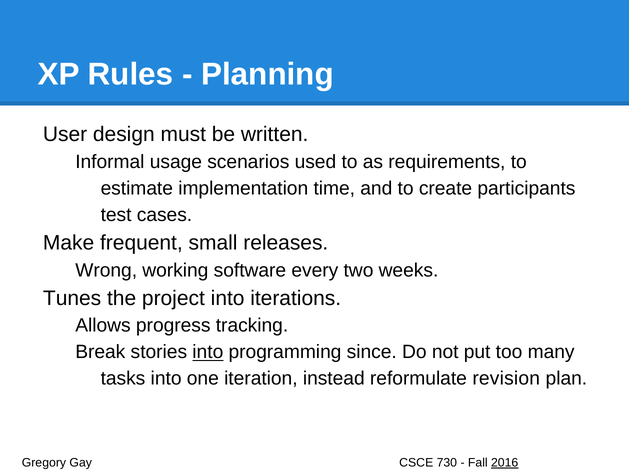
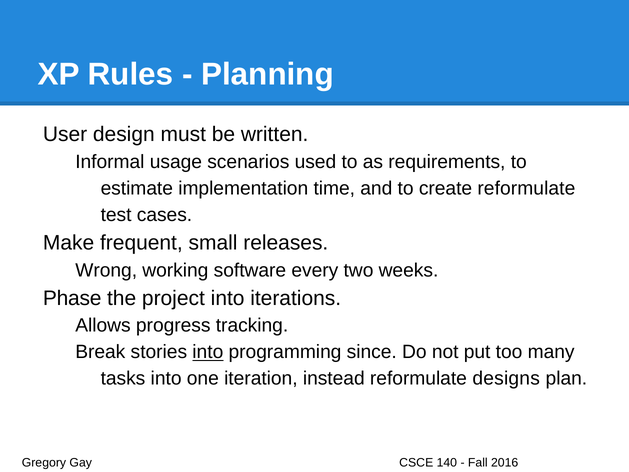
create participants: participants -> reformulate (526, 188)
Tunes: Tunes -> Phase (72, 298)
revision: revision -> designs (506, 378)
730: 730 -> 140 (447, 463)
2016 underline: present -> none (505, 463)
